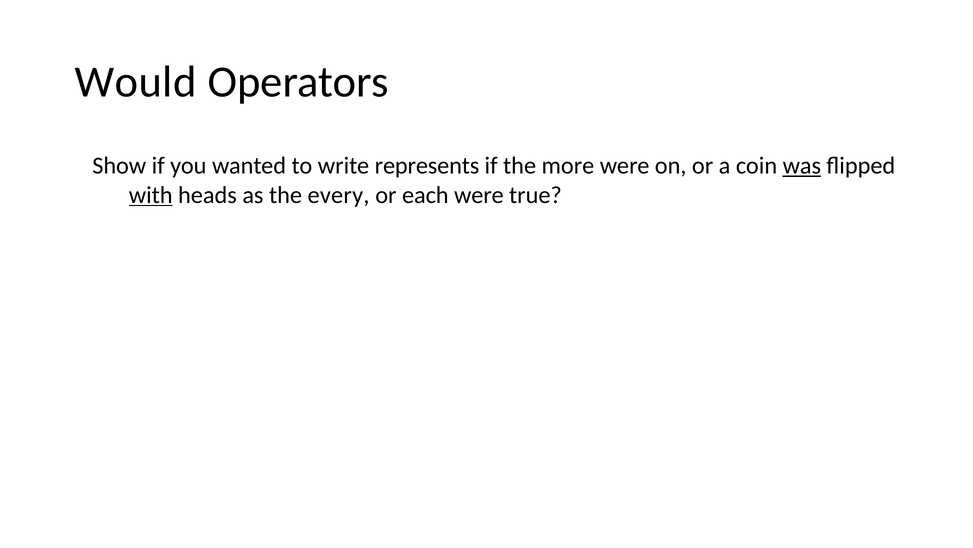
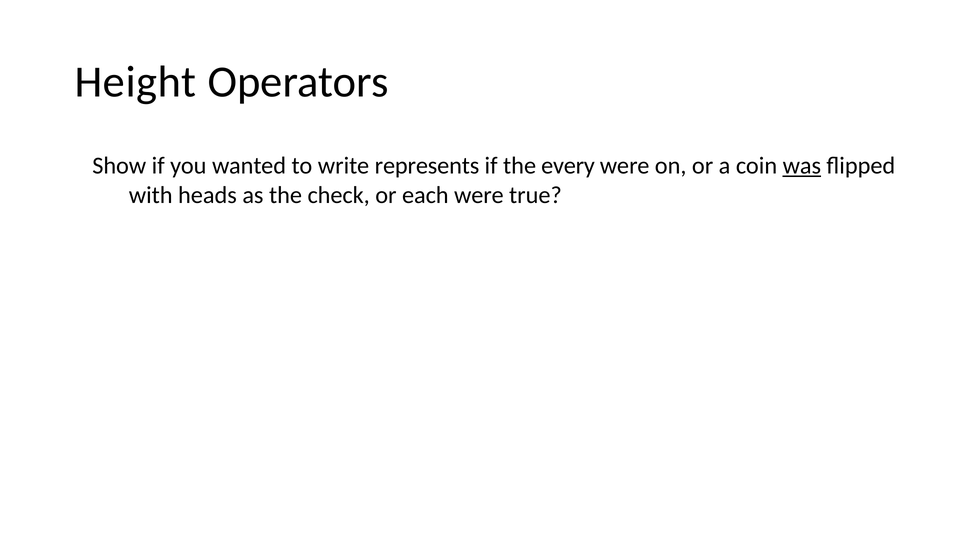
Would: Would -> Height (136, 82)
more: more -> every (568, 166)
with underline: present -> none (151, 195)
every: every -> check (339, 195)
